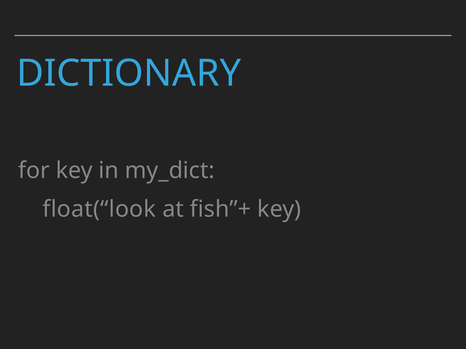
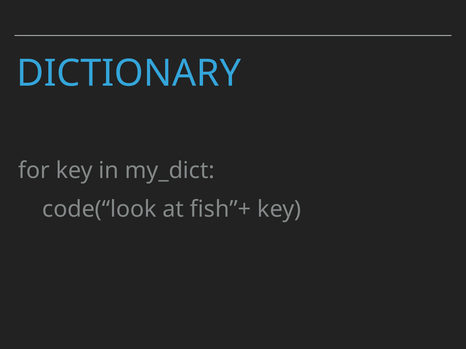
float(“look: float(“look -> code(“look (99, 210)
